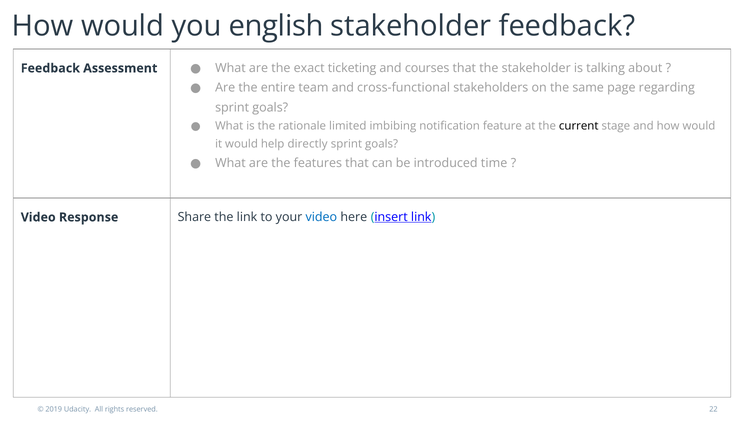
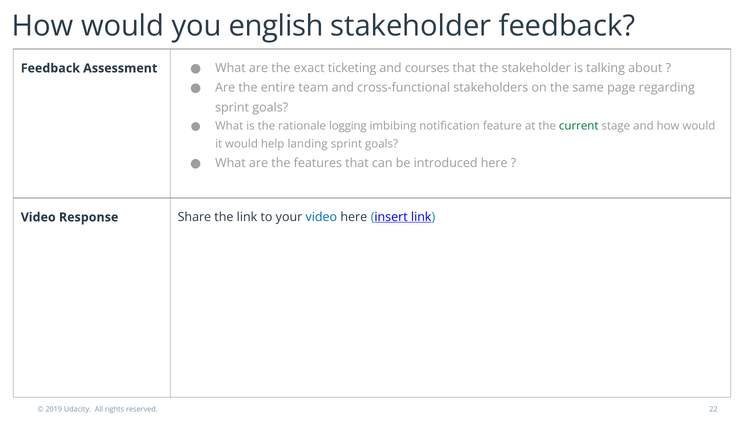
limited: limited -> logging (348, 126)
current colour: black -> green (579, 126)
directly: directly -> landing (308, 144)
introduced time: time -> here (494, 163)
